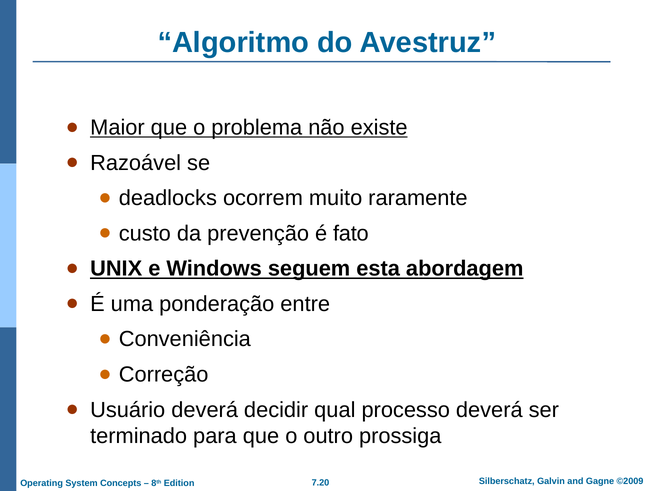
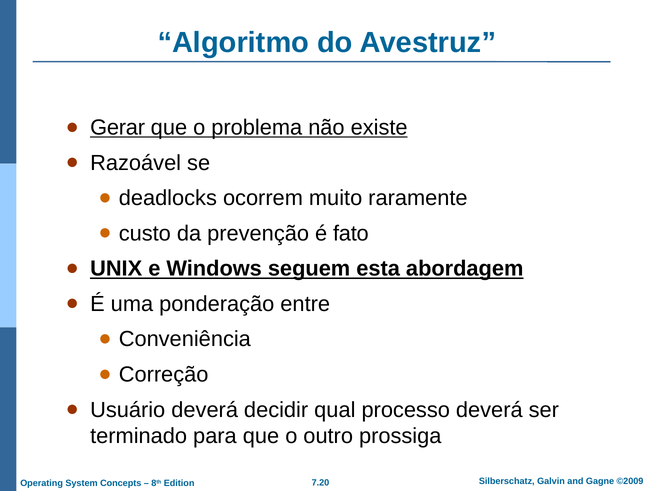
Maior: Maior -> Gerar (118, 127)
